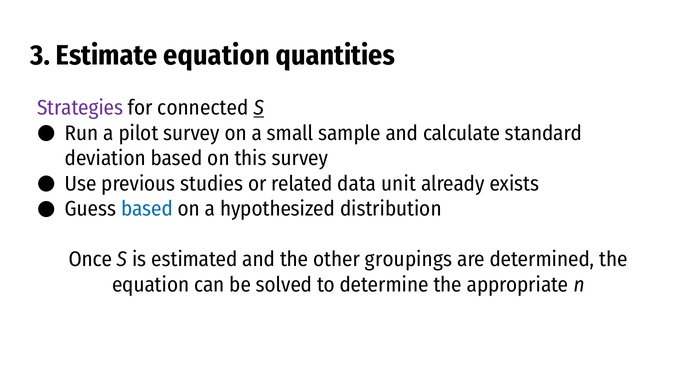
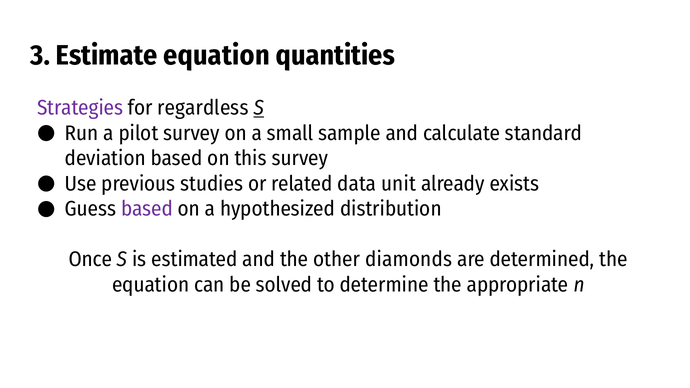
connected: connected -> regardless (203, 108)
based colour: blue -> purple (147, 209)
groupings: groupings -> diamonds (409, 260)
